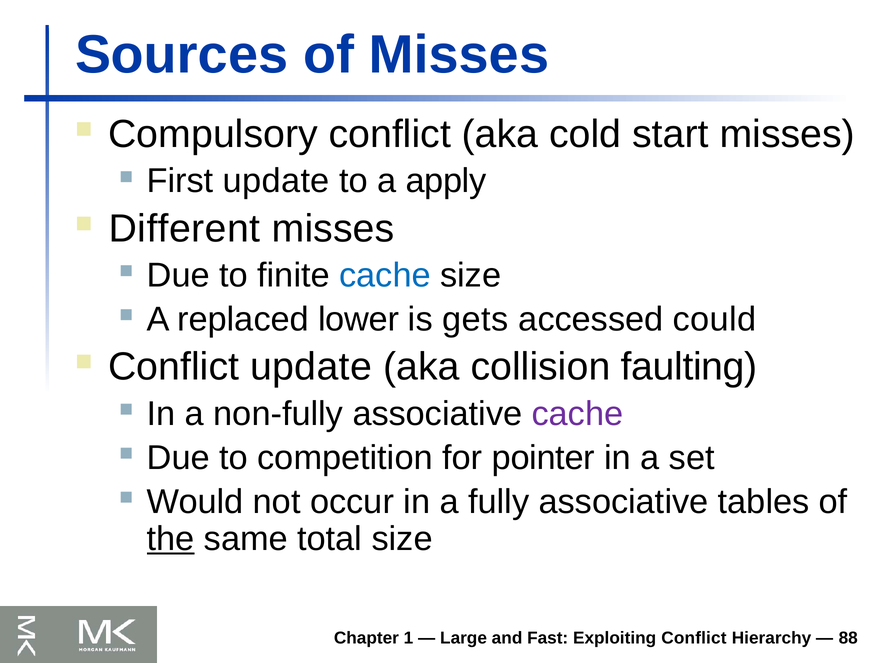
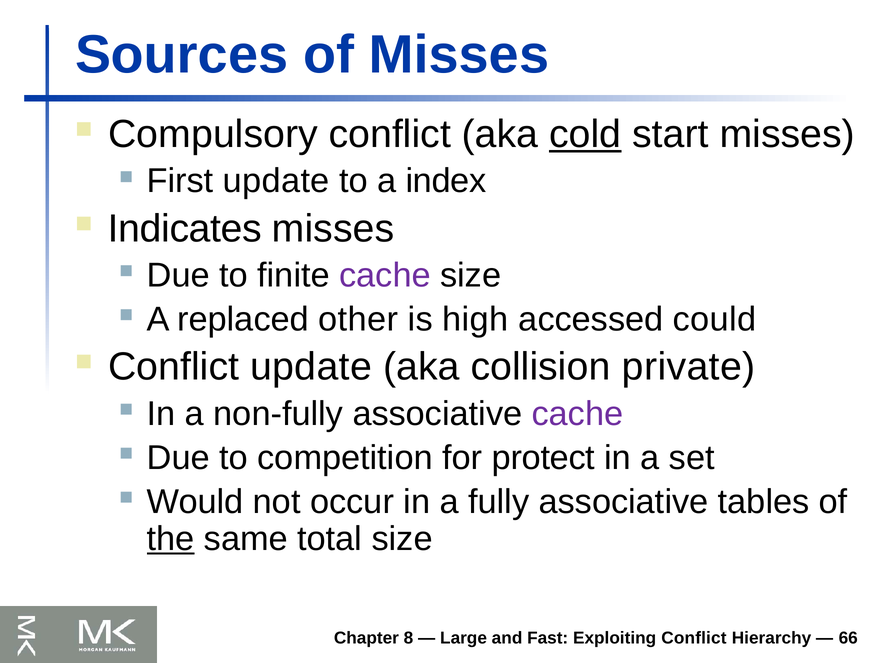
cold underline: none -> present (585, 134)
apply: apply -> index (446, 181)
Different: Different -> Indicates (185, 229)
cache colour: blue -> purple (385, 275)
lower: lower -> other (358, 319)
gets: gets -> high (475, 319)
faulting: faulting -> private (689, 367)
pointer: pointer -> protect (543, 458)
1: 1 -> 8 (409, 638)
88: 88 -> 66 (848, 638)
